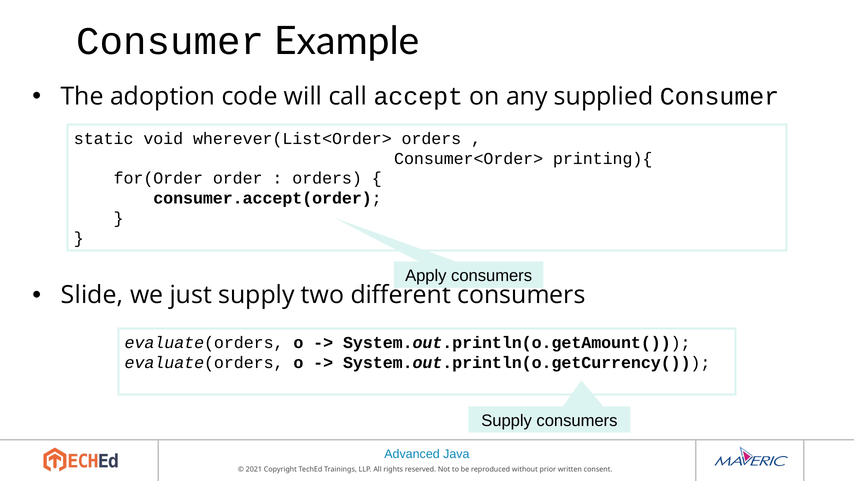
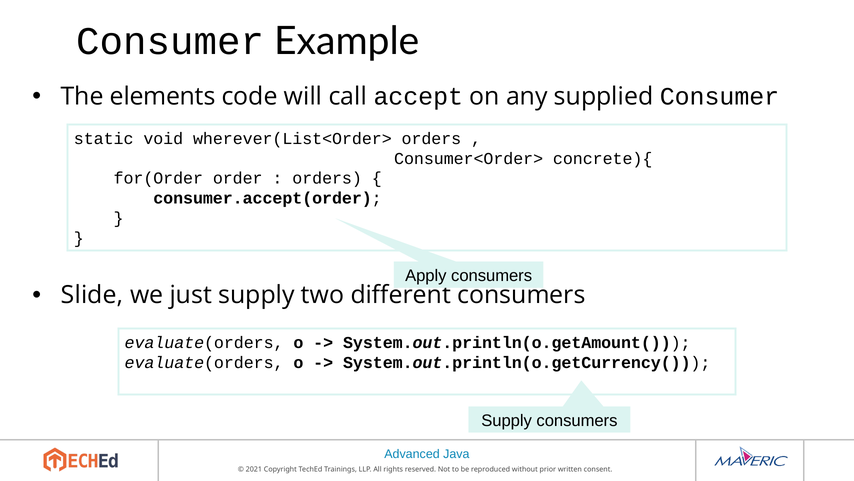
adoption: adoption -> elements (163, 96)
printing){: printing){ -> concrete){ (603, 158)
